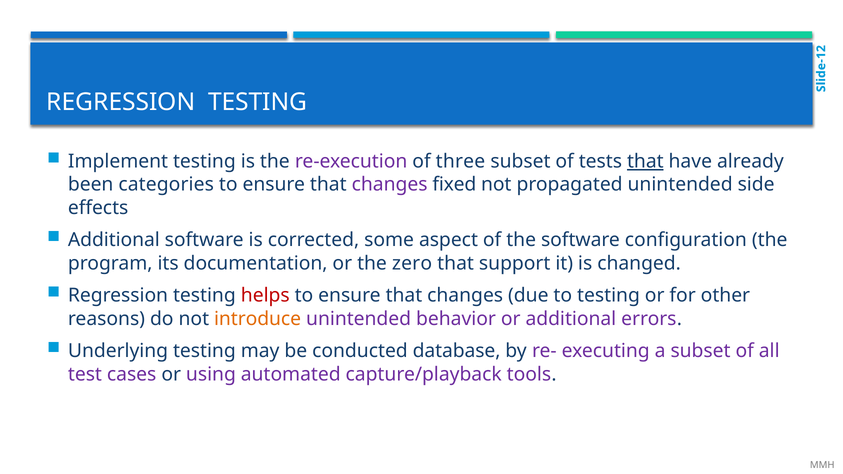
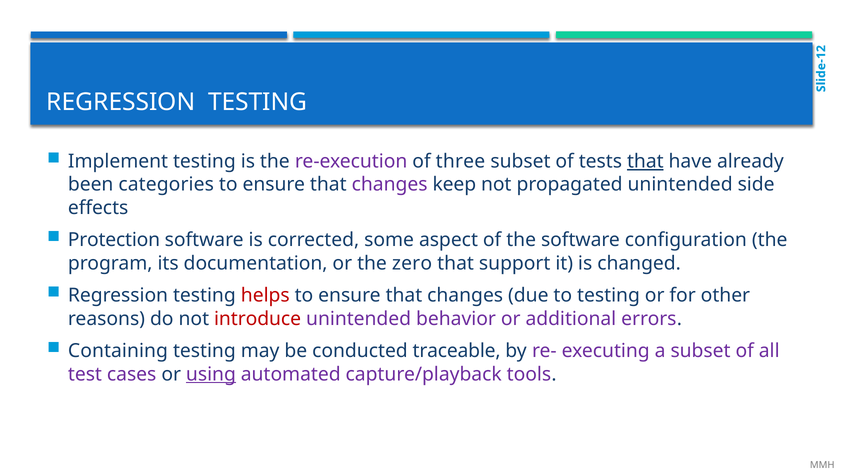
fixed: fixed -> keep (454, 185)
Additional: Additional -> Protection (114, 240)
introduce colour: orange -> red (258, 319)
Underlying: Underlying -> Containing (118, 351)
database: database -> traceable (457, 351)
using underline: none -> present (211, 374)
